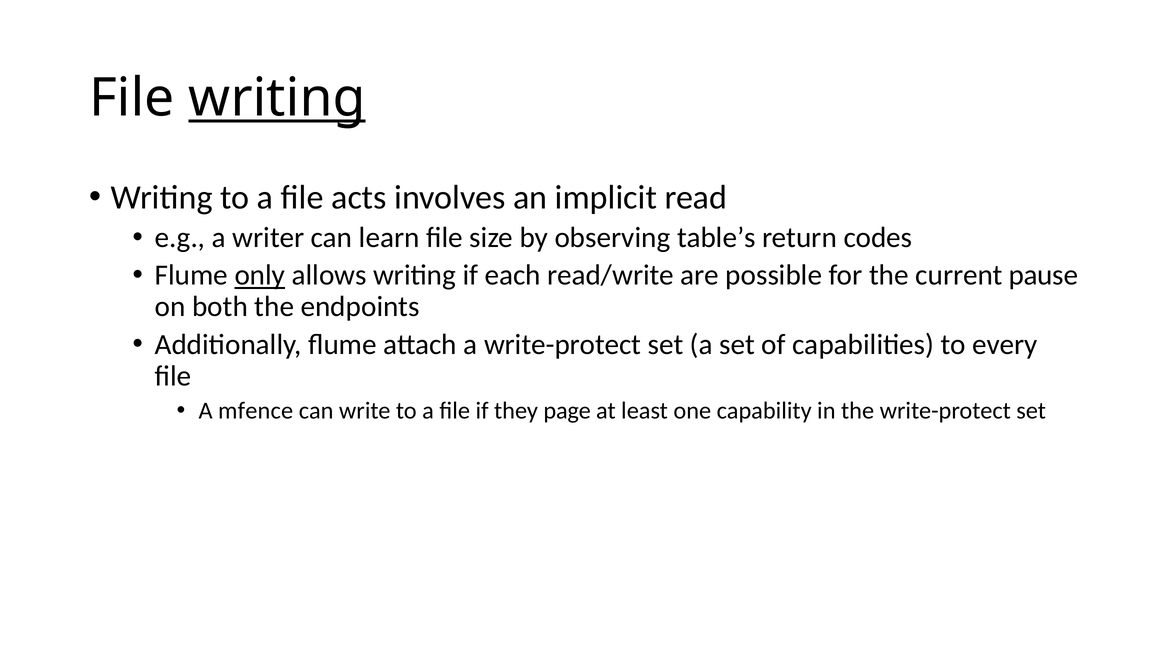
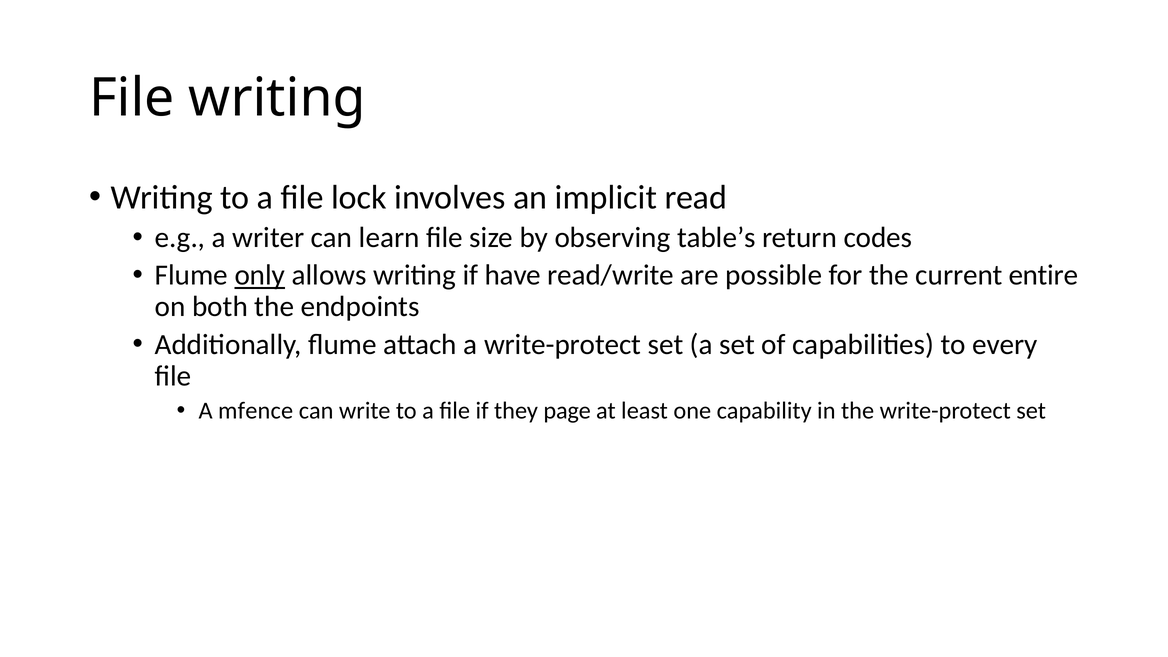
writing underline: present -> none (277, 98)
acts: acts -> lock (359, 197)
each: each -> have (513, 275)
pause: pause -> entire (1043, 275)
